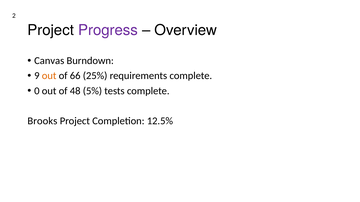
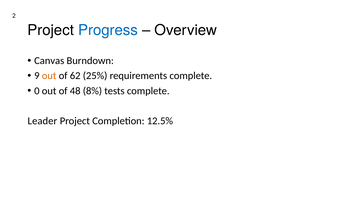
Progress colour: purple -> blue (108, 30)
66: 66 -> 62 (75, 76)
5%: 5% -> 8% (92, 91)
Brooks: Brooks -> Leader (42, 121)
